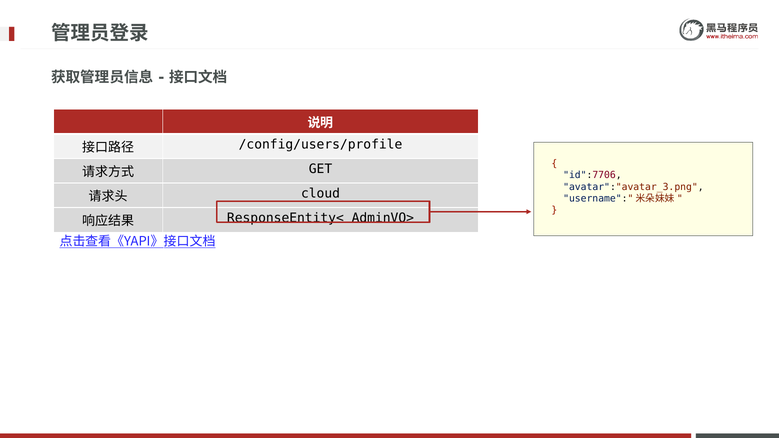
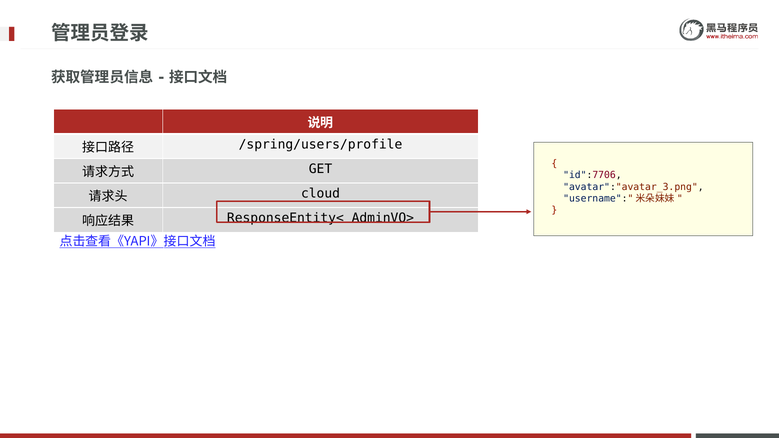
/config/users/profile: /config/users/profile -> /spring/users/profile (321, 145)
